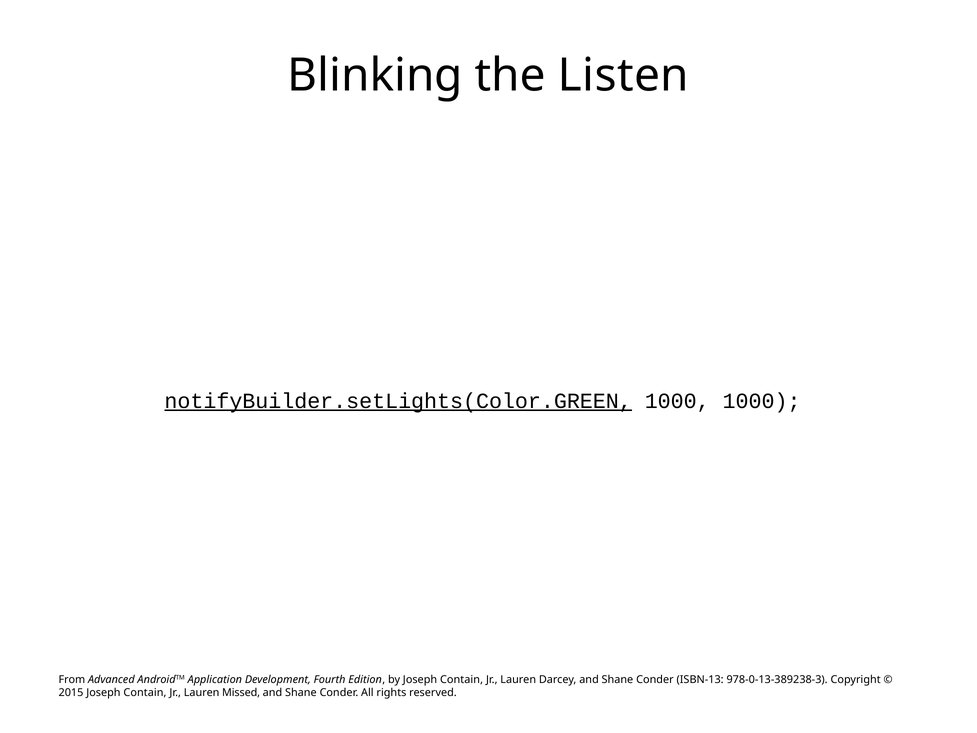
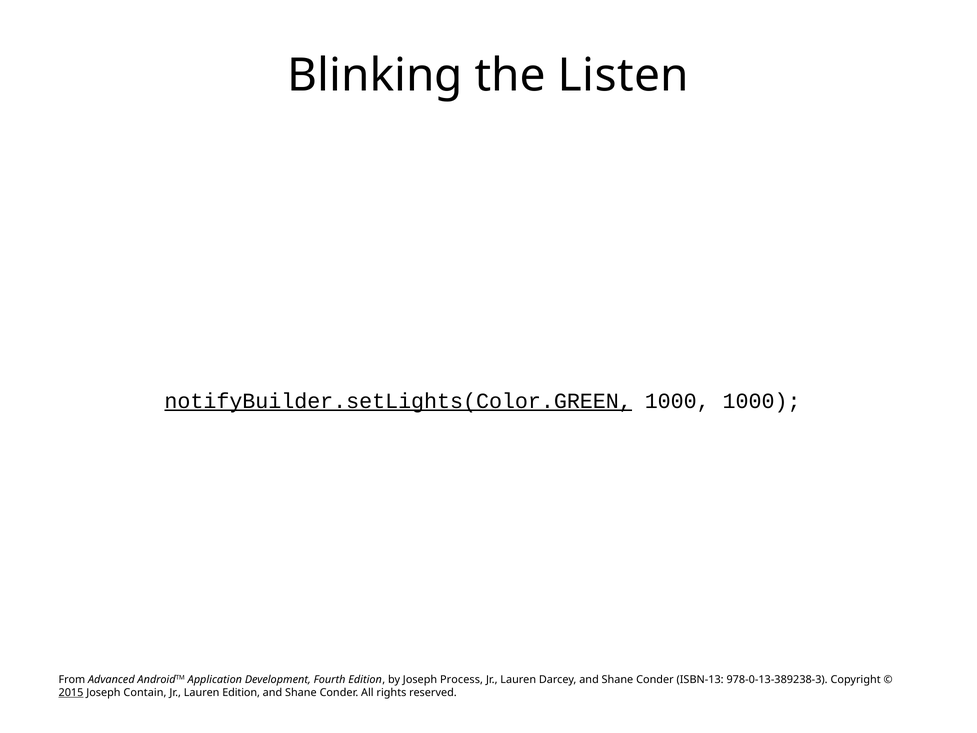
by Joseph Contain: Contain -> Process (462, 679)
2015 underline: none -> present (71, 692)
Lauren Missed: Missed -> Edition (241, 692)
